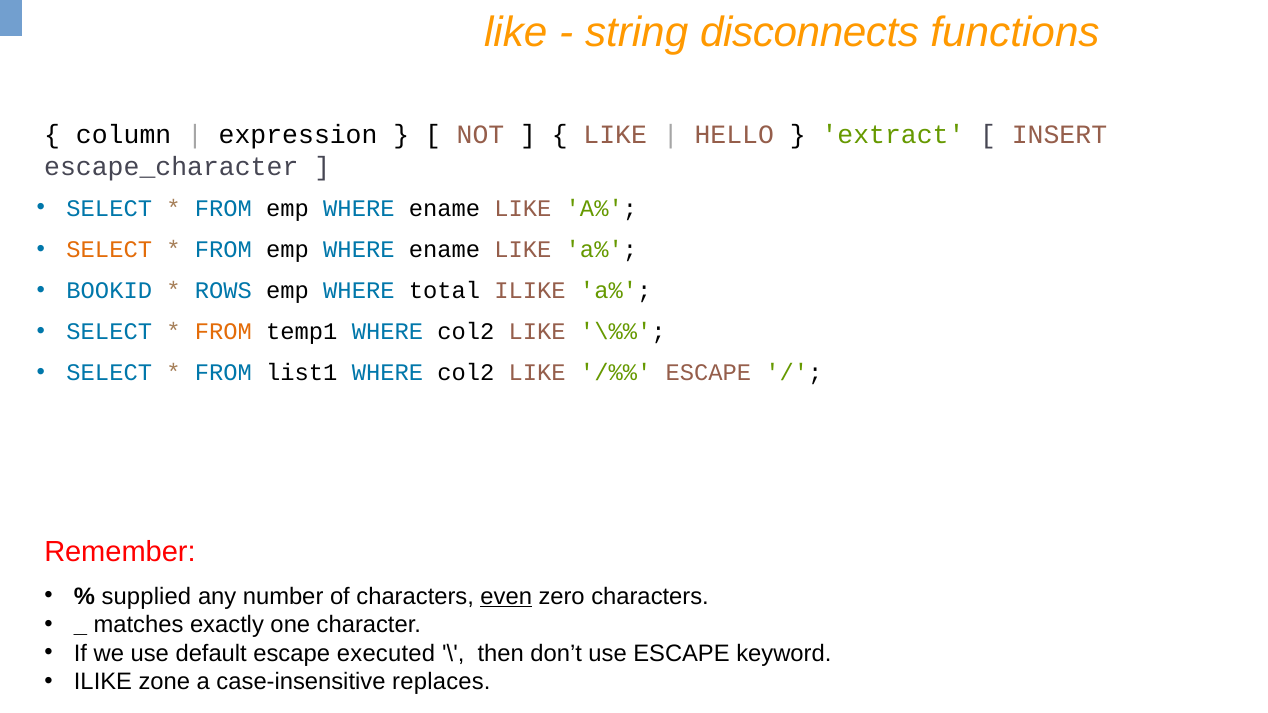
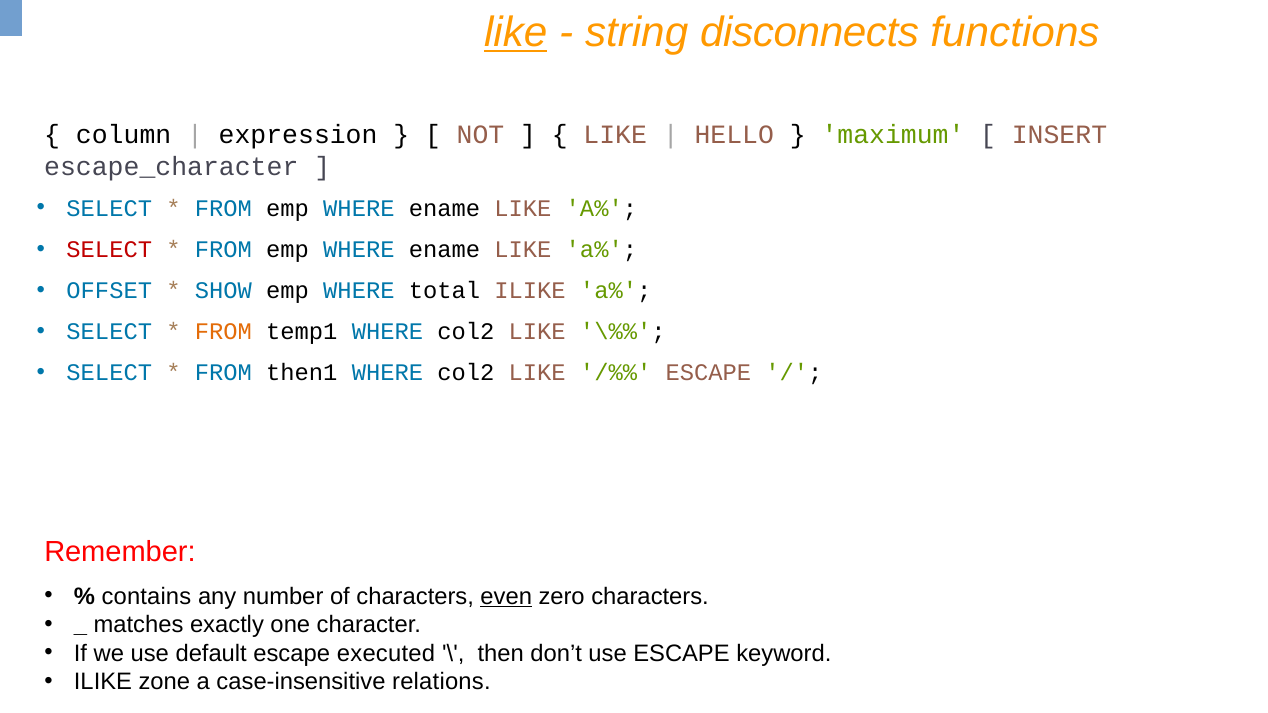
like underline: none -> present (516, 33)
extract: extract -> maximum (893, 135)
SELECT colour: orange -> red (109, 250)
BOOKID: BOOKID -> OFFSET (109, 291)
ROWS: ROWS -> SHOW (223, 291)
list1: list1 -> then1 (302, 373)
supplied: supplied -> contains (146, 596)
replaces: replaces -> relations (441, 682)
